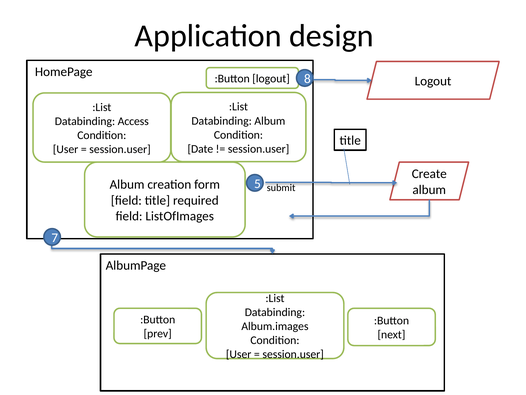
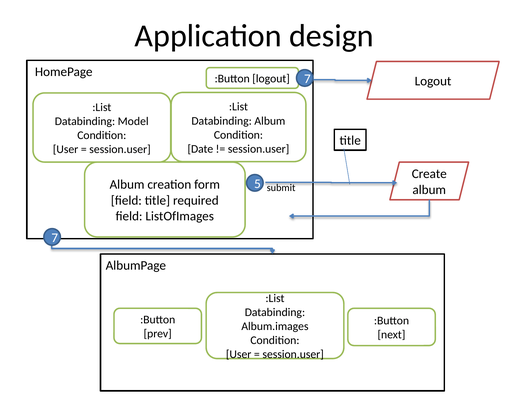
logout 8: 8 -> 7 (307, 79)
Access: Access -> Model (133, 121)
